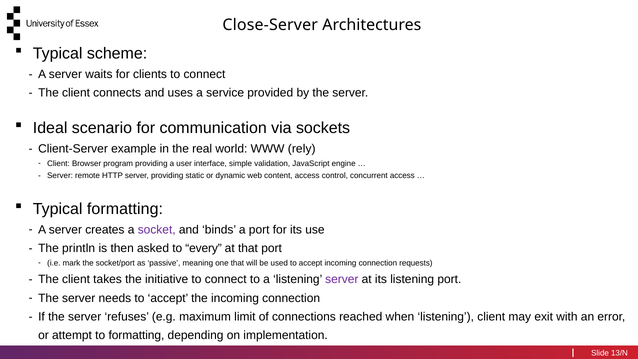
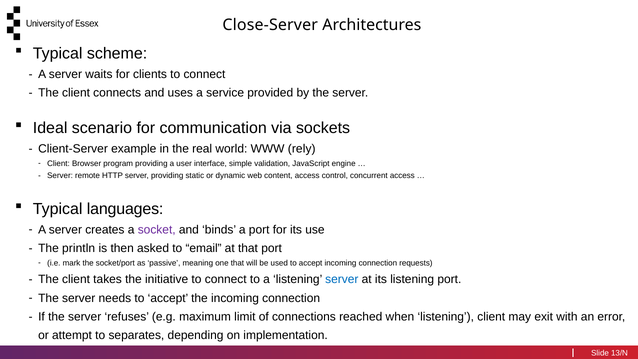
Typical formatting: formatting -> languages (125, 209)
every: every -> email (204, 248)
server colour: purple -> blue (342, 279)
to formatting: formatting -> separates (136, 335)
